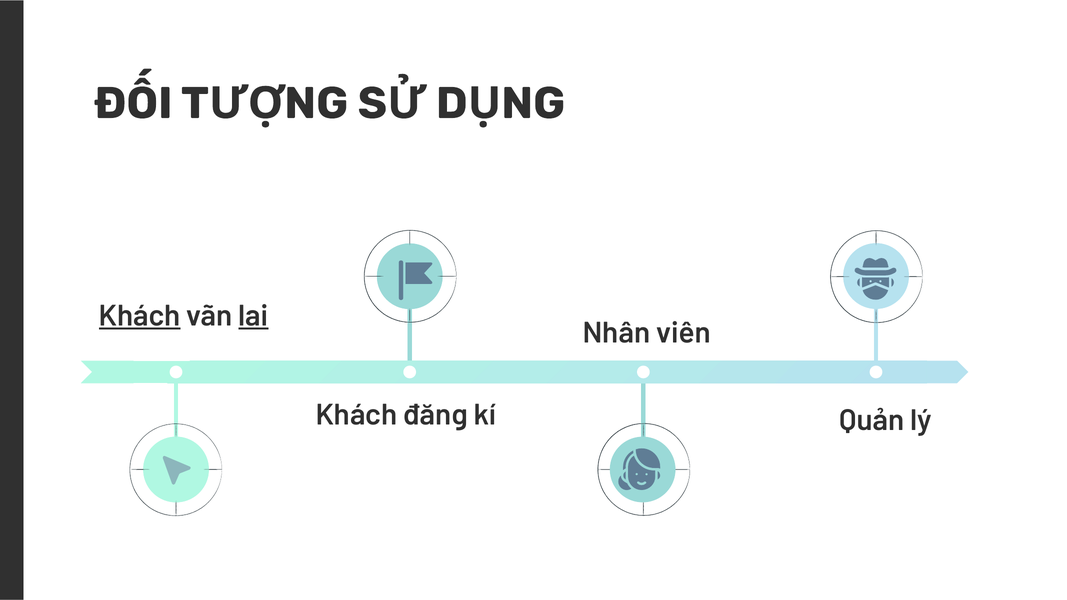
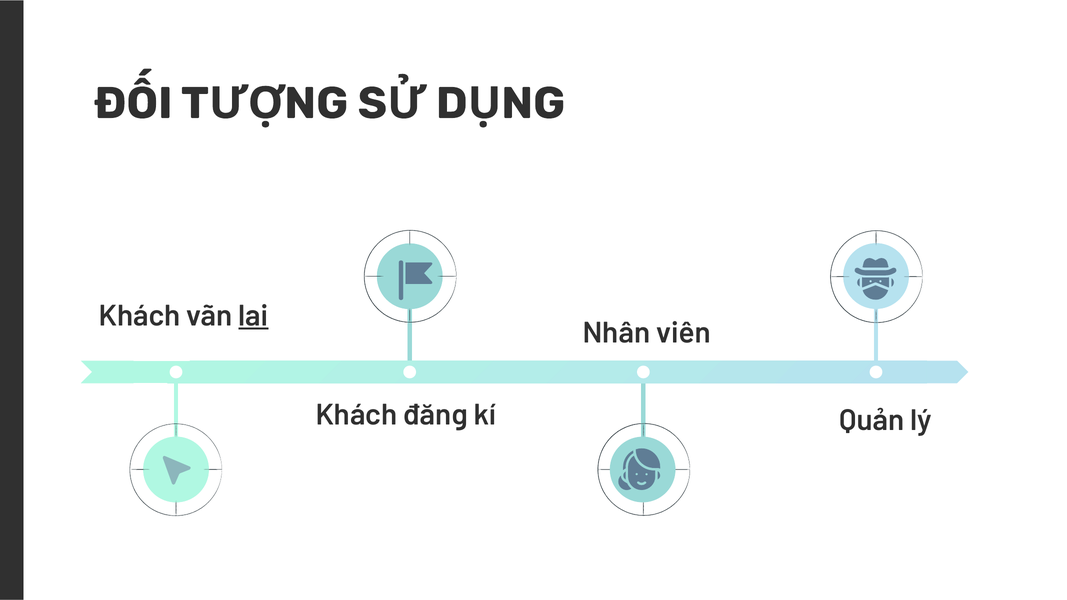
Khách underline: present -> none (140, 316)
